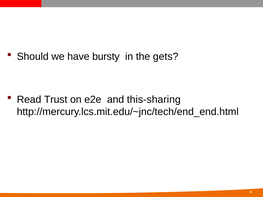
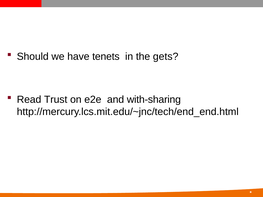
bursty: bursty -> tenets (106, 57)
this-sharing: this-sharing -> with-sharing (154, 100)
